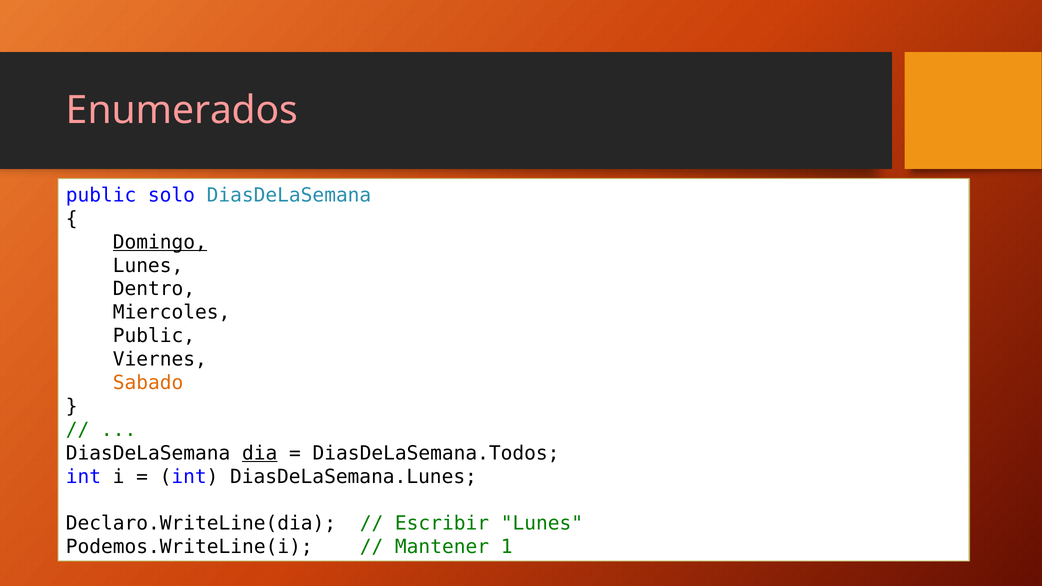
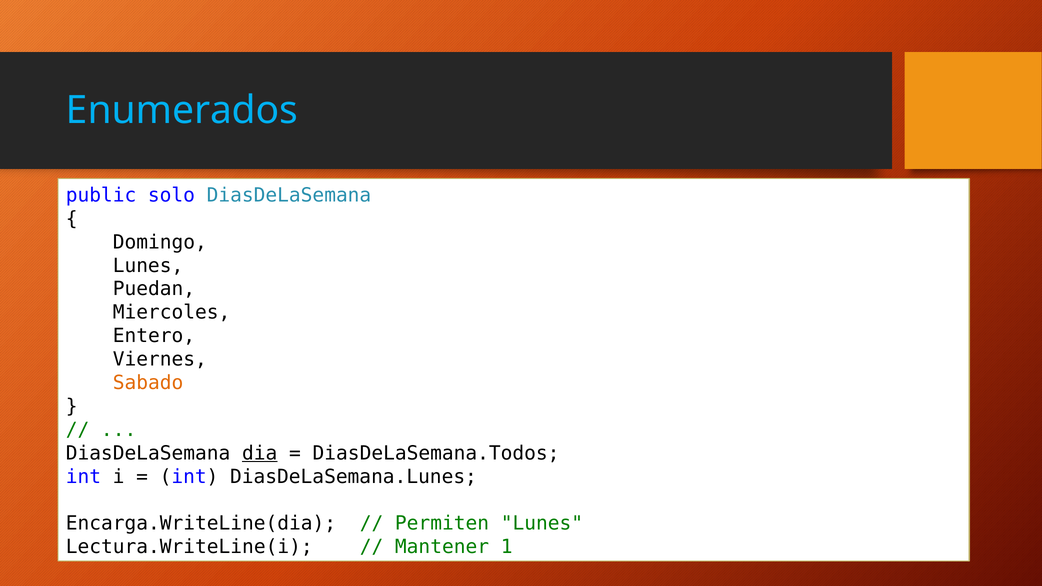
Enumerados colour: pink -> light blue (182, 110)
Domingo underline: present -> none (160, 242)
Dentro: Dentro -> Puedan (154, 289)
Public: Public -> Entero (154, 336)
Declaro.WriteLine(dia: Declaro.WriteLine(dia -> Encarga.WriteLine(dia (201, 524)
Escribir: Escribir -> Permiten (442, 524)
Podemos.WriteLine(i: Podemos.WriteLine(i -> Lectura.WriteLine(i (189, 547)
